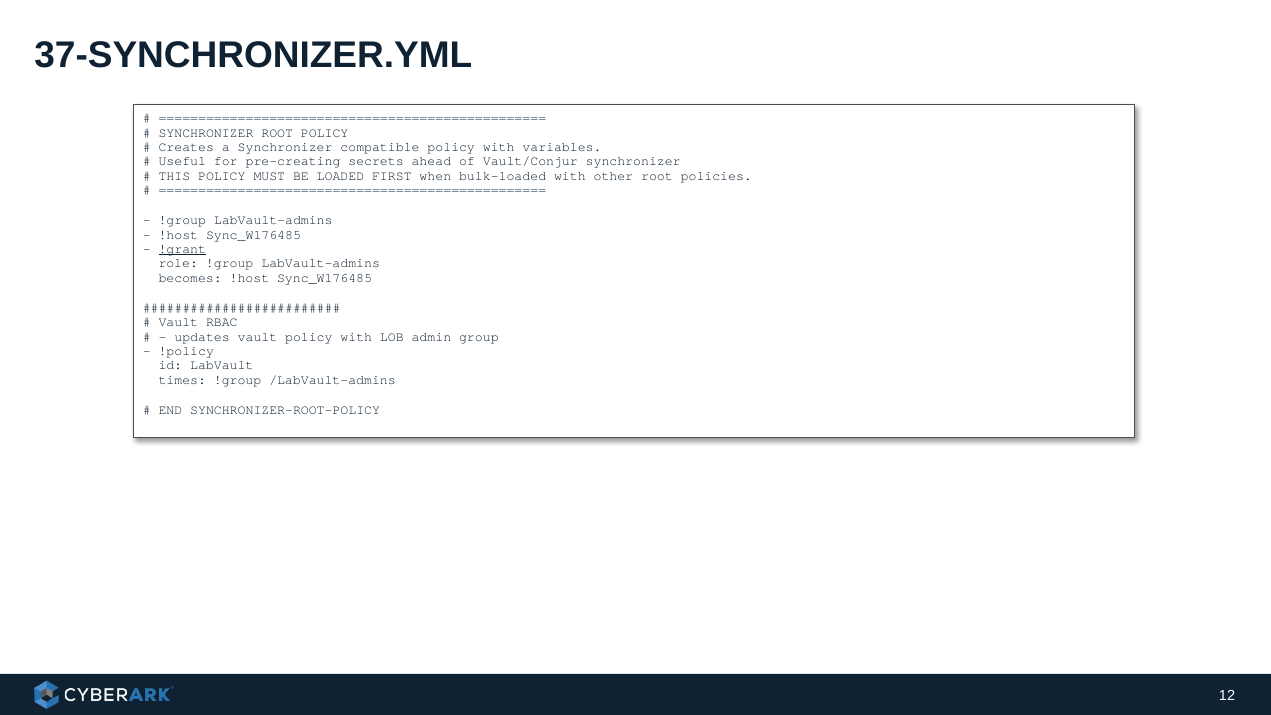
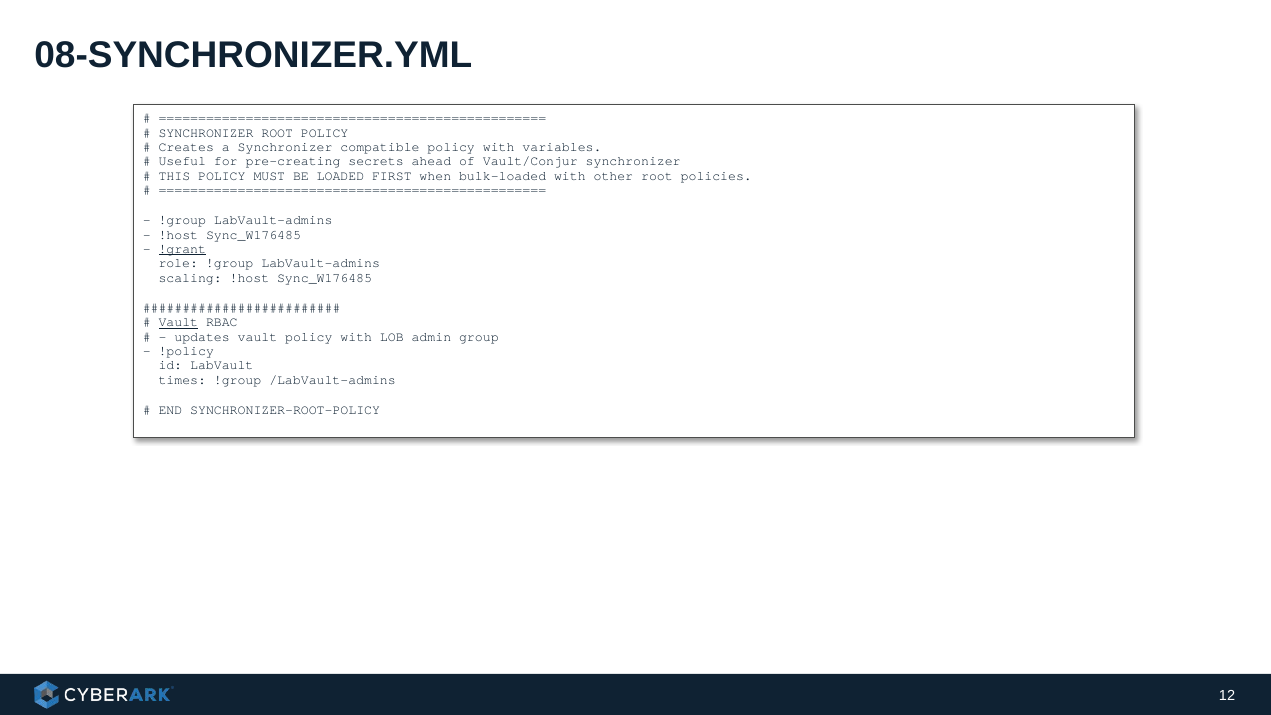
37-SYNCHRONIZER.YML: 37-SYNCHRONIZER.YML -> 08-SYNCHRONIZER.YML (253, 55)
becomes: becomes -> scaling (190, 278)
Vault underline: none -> present (178, 322)
